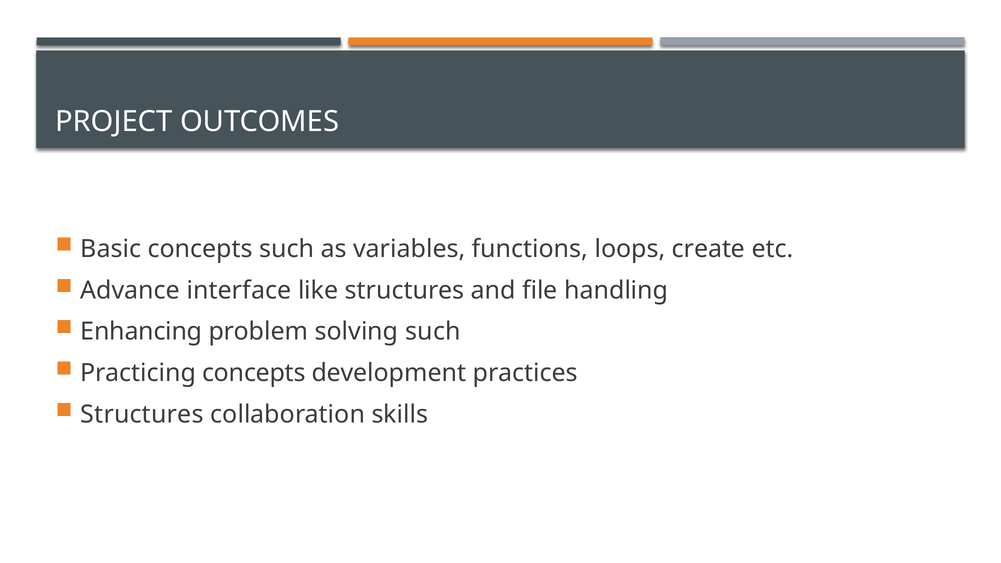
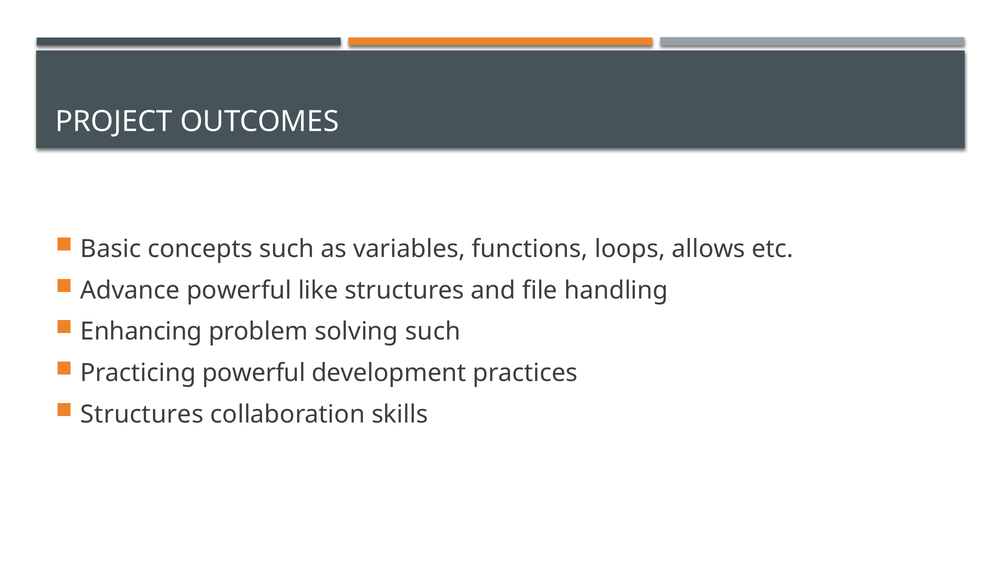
create: create -> allows (709, 249)
Advance interface: interface -> powerful (239, 290)
Practicing concepts: concepts -> powerful (254, 373)
